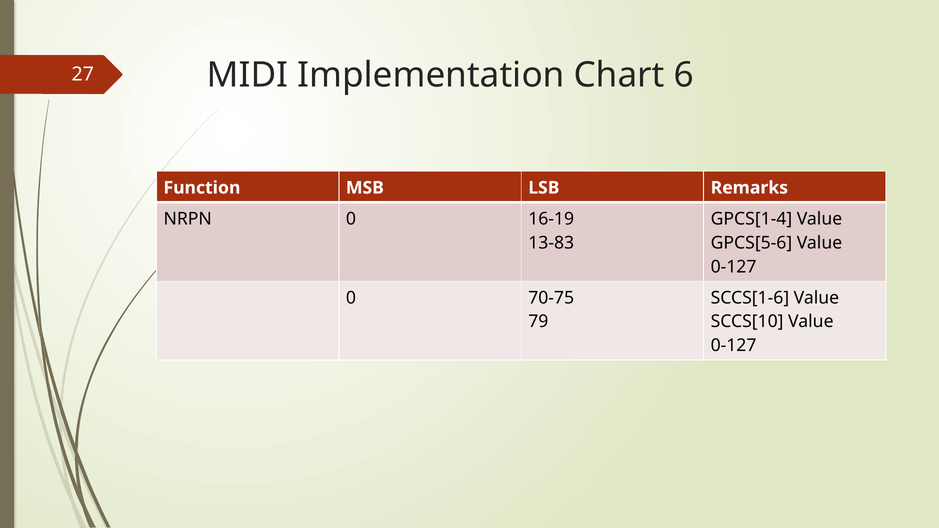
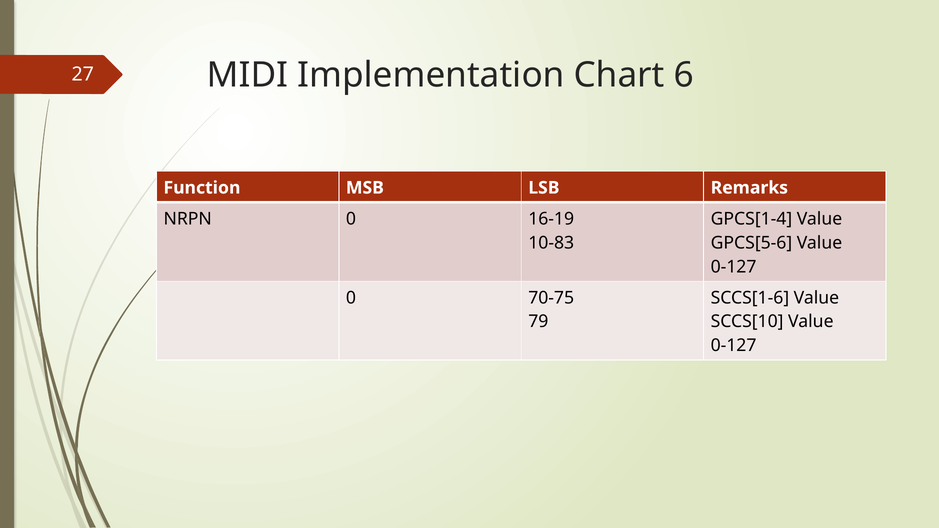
13-83: 13-83 -> 10-83 (551, 243)
